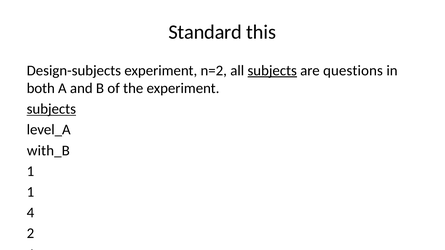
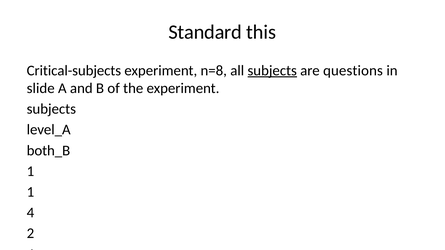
Design-subjects: Design-subjects -> Critical-subjects (74, 71)
n=2: n=2 -> n=8 (214, 71)
both: both -> slide (41, 88)
subjects underline: present -> none (51, 109)
with_B: with_B -> both_B (48, 151)
